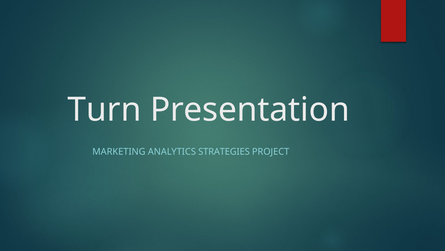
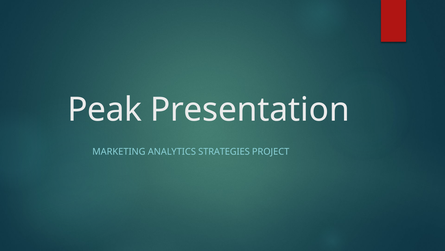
Turn: Turn -> Peak (105, 109)
